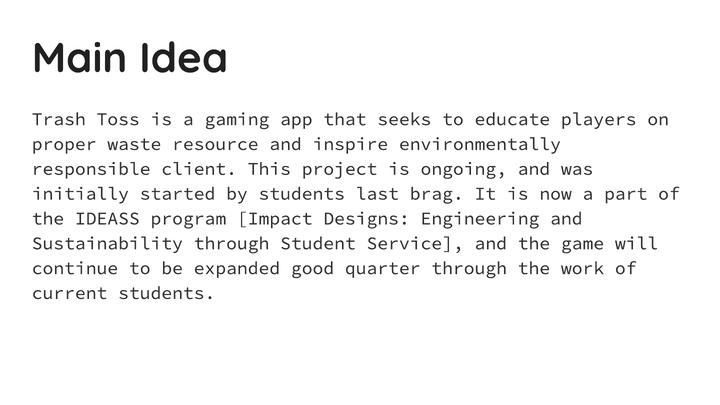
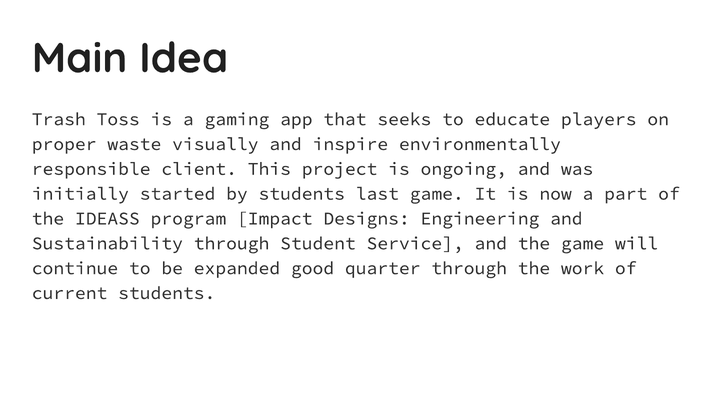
resource: resource -> visually (215, 144)
last brag: brag -> game (437, 194)
